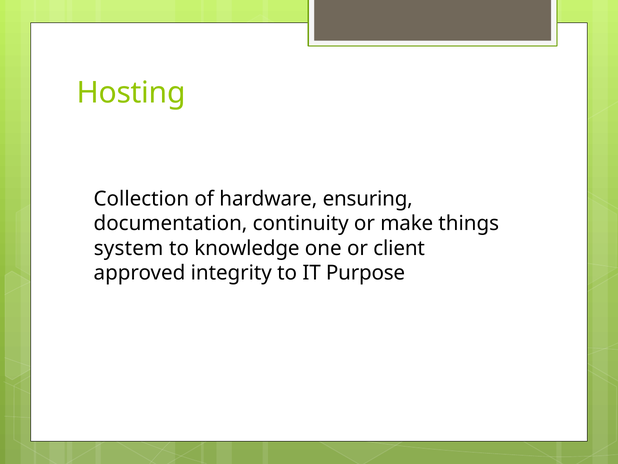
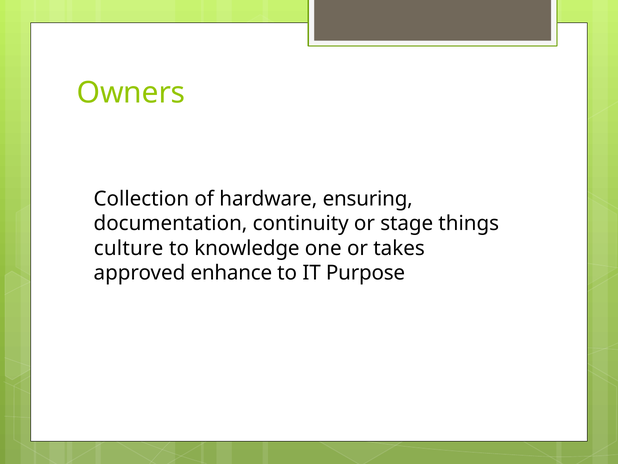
Hosting: Hosting -> Owners (131, 93)
make: make -> stage (407, 223)
system: system -> culture (129, 248)
client: client -> takes (399, 248)
integrity: integrity -> enhance (231, 273)
